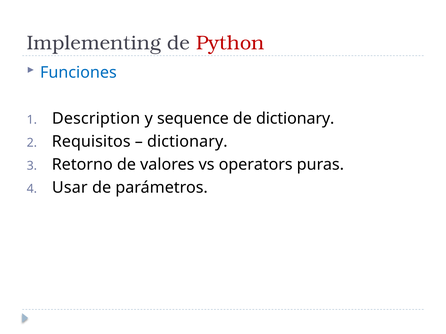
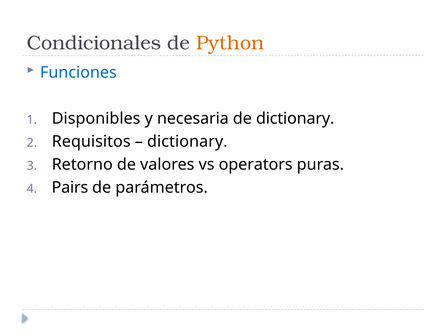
Implementing: Implementing -> Condicionales (94, 43)
Python colour: red -> orange (230, 43)
Description: Description -> Disponibles (96, 119)
sequence: sequence -> necesaria (193, 119)
Usar: Usar -> Pairs (70, 188)
